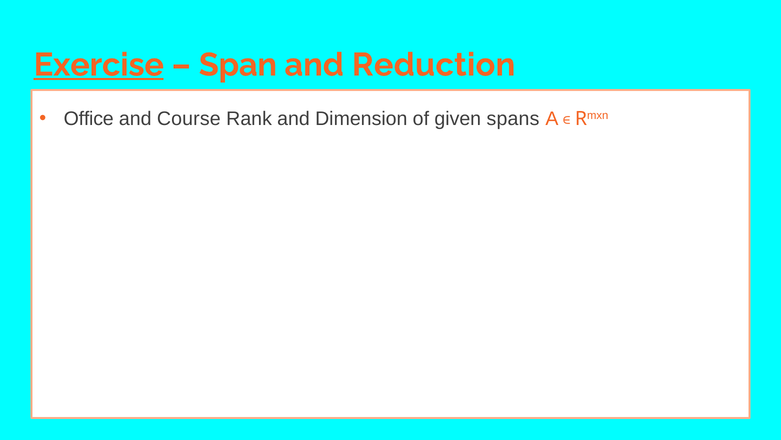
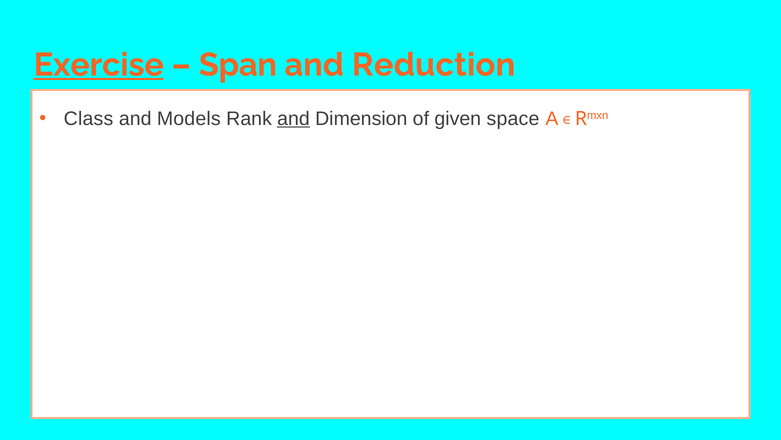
Office: Office -> Class (89, 118)
Course: Course -> Models (189, 118)
and underline: none -> present (293, 118)
spans: spans -> space (513, 118)
